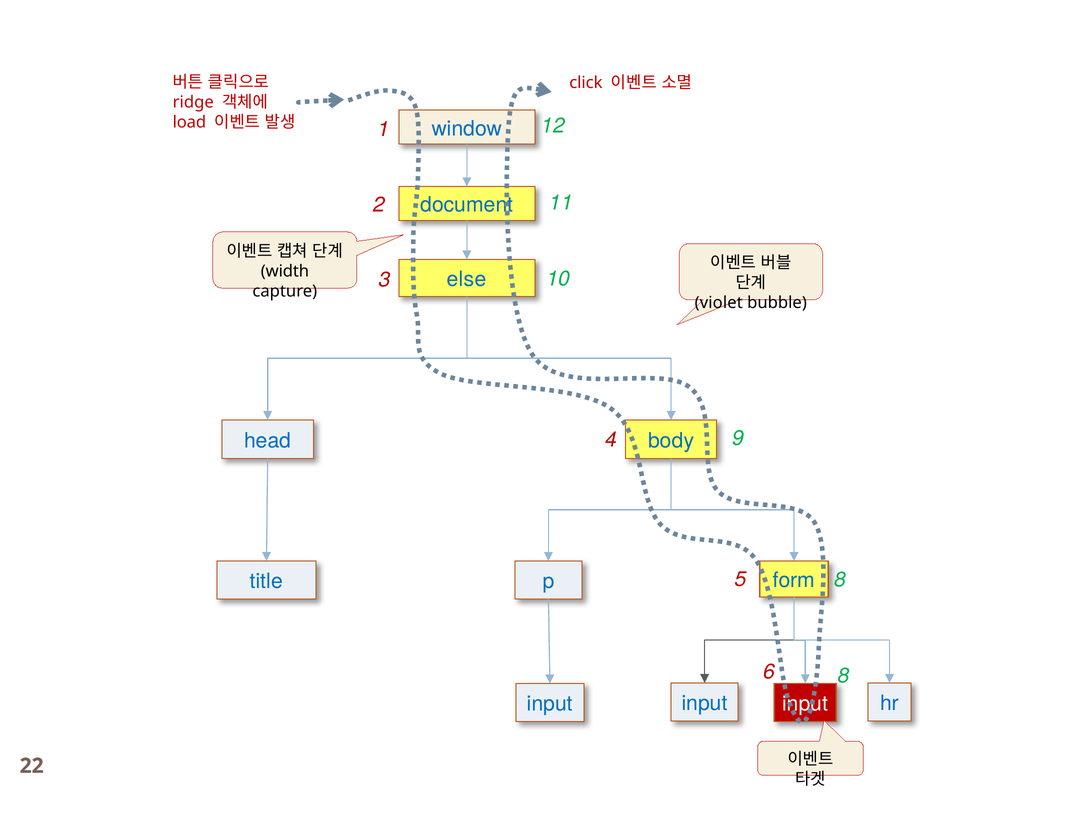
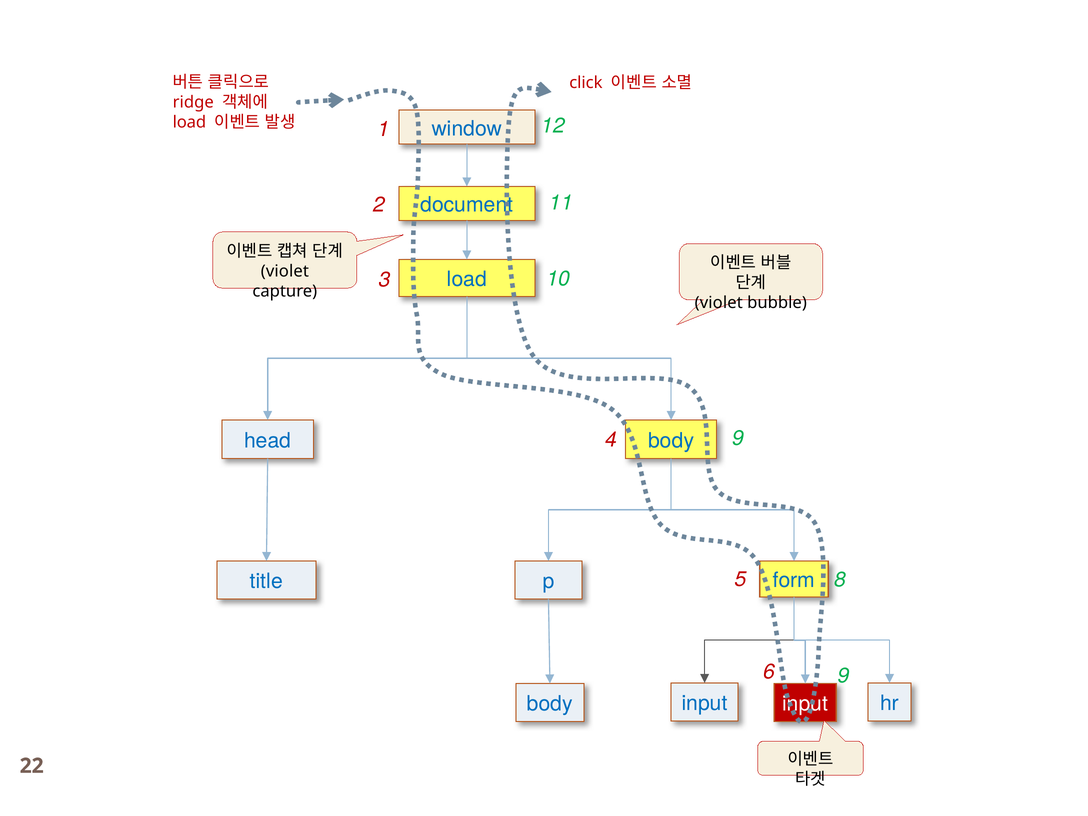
width: width -> violet (285, 271)
else: else -> load (467, 279)
6 8: 8 -> 9 (843, 676)
input: input -> body (550, 704)
